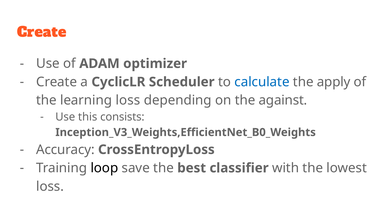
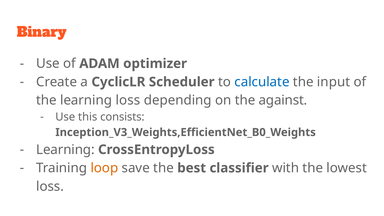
Create: Create -> Binary (42, 32)
apply: apply -> input (334, 82)
Accuracy: Accuracy -> Learning (65, 150)
loop colour: black -> orange (104, 168)
